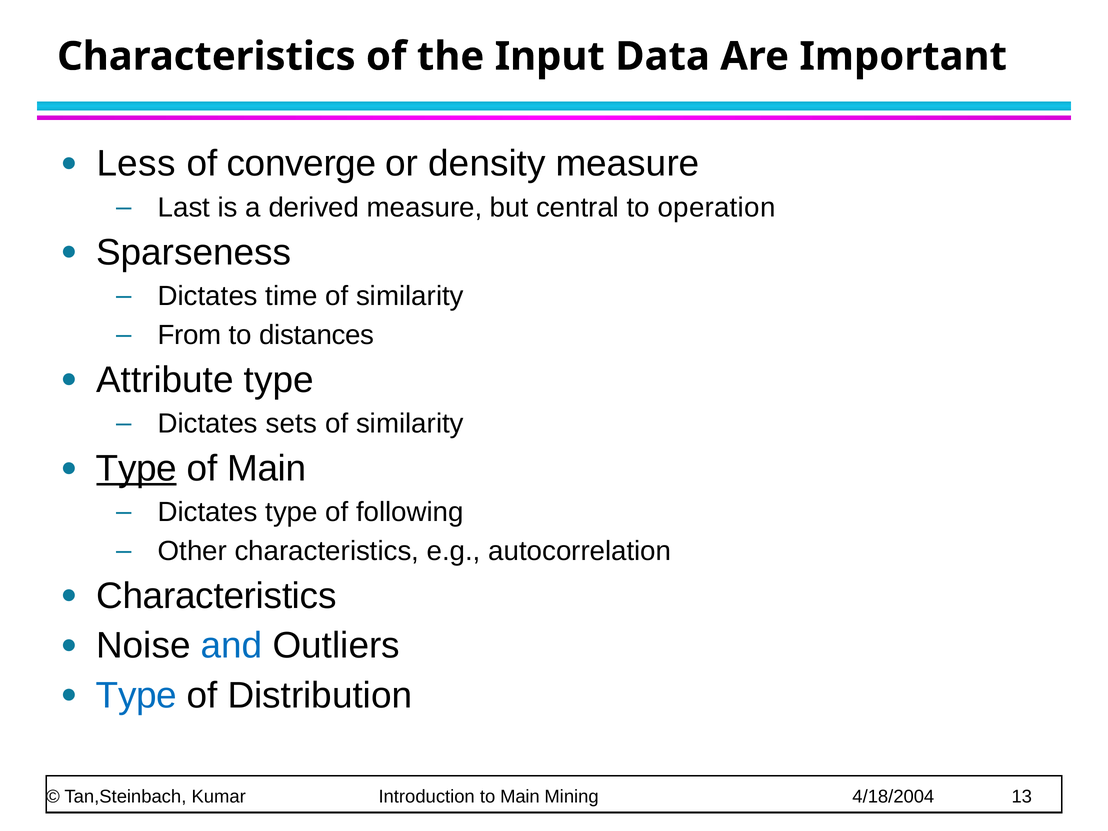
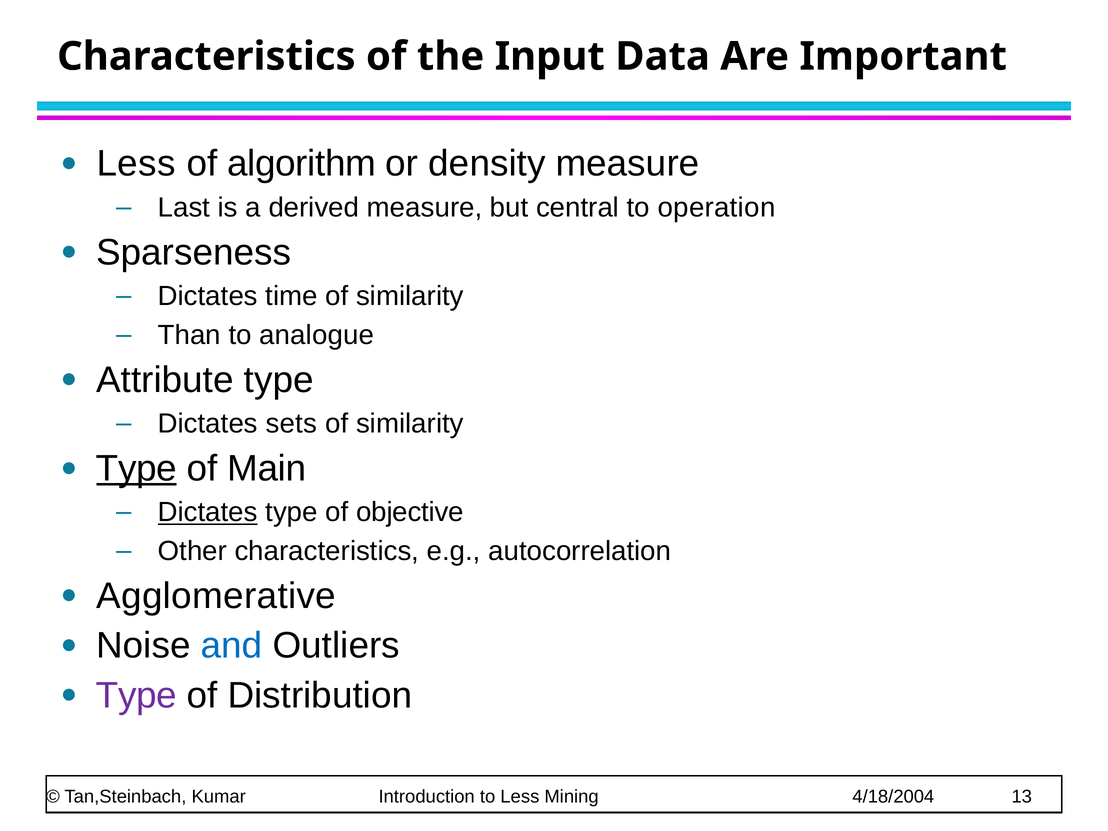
converge: converge -> algorithm (302, 164)
From: From -> Than (189, 335)
distances: distances -> analogue (317, 335)
Dictates underline: none -> present (208, 512)
following: following -> objective (410, 512)
Characteristics: Characteristics -> Agglomerative (216, 596)
Type colour: blue -> purple (136, 695)
to Main: Main -> Less (520, 797)
